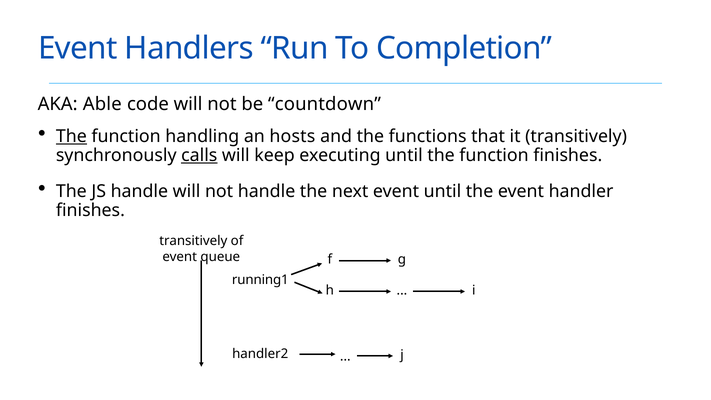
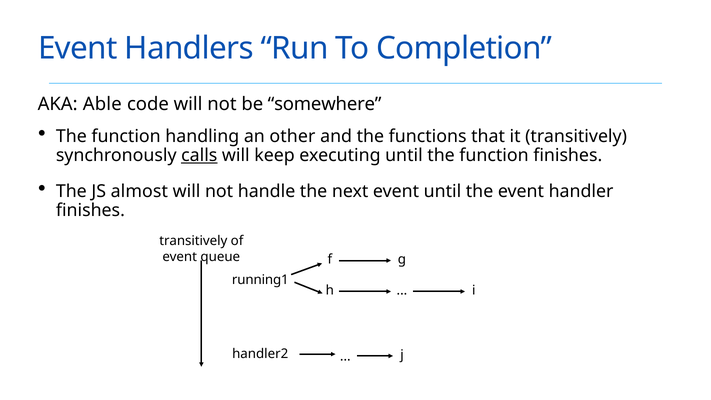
countdown: countdown -> somewhere (325, 104)
The underline: present -> none (71, 136)
hosts: hosts -> other (292, 136)
JS handle: handle -> almost (139, 191)
